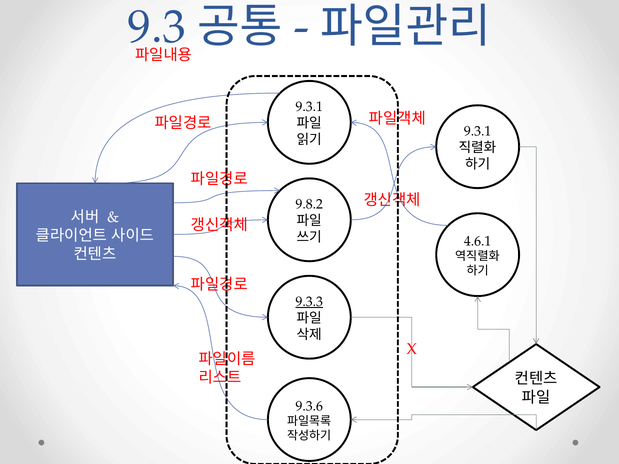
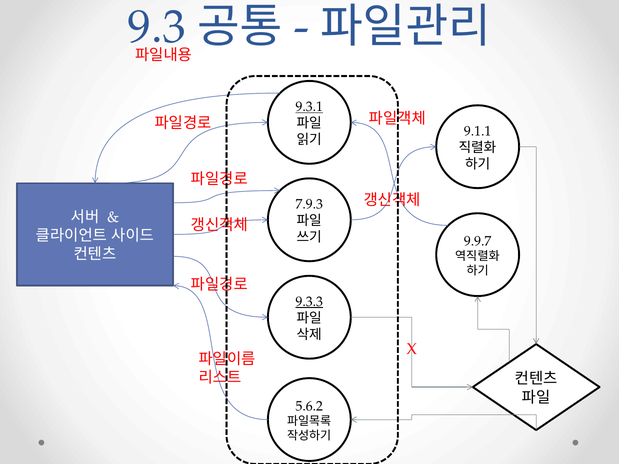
9.3.1 underline: none -> present (309, 107)
9.3.1: 9.3.1 -> 9.1.1 (478, 131)
9.8.2: 9.8.2 -> 7.9.3 (309, 204)
4.6.1: 4.6.1 -> 9.9.7 (478, 241)
9.3.6: 9.3.6 -> 5.6.2 (309, 406)
